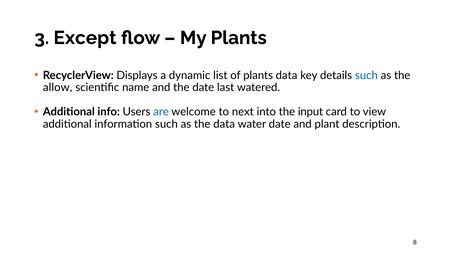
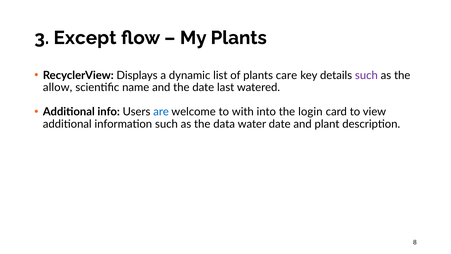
plants data: data -> care (286, 75)
such colour: blue -> purple (366, 75)
next: next -> with (243, 112)
input: input -> login (310, 112)
